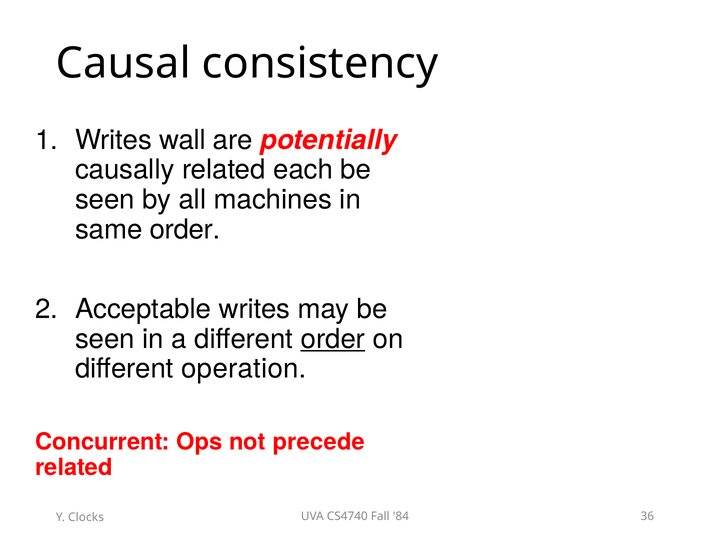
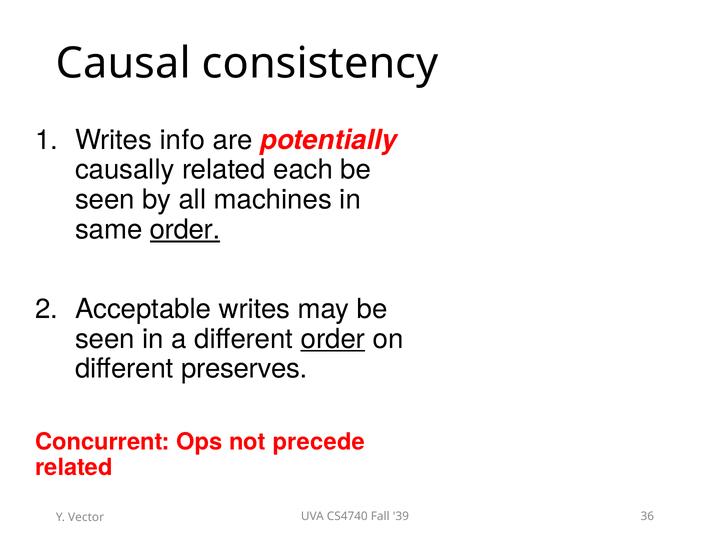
wall: wall -> info (182, 140)
order underline: none -> present (185, 229)
operation: operation -> preserves (244, 368)
84: 84 -> 39 (401, 516)
Clocks: Clocks -> Vector (86, 517)
